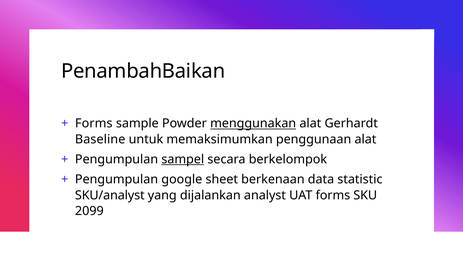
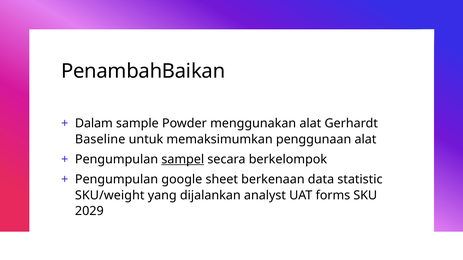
Forms: Forms -> Dalam (94, 124)
menggunakan underline: present -> none (253, 124)
SKU/analyst: SKU/analyst -> SKU/weight (110, 196)
2099: 2099 -> 2029 (89, 211)
